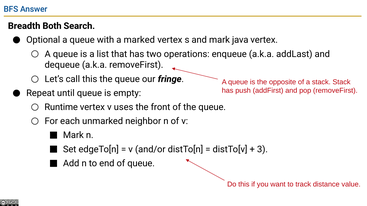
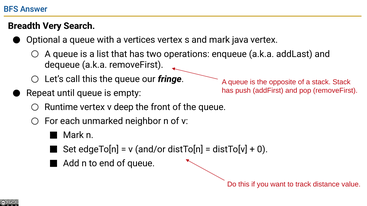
Both: Both -> Very (52, 26)
marked: marked -> vertices (139, 40)
uses: uses -> deep (124, 107)
3: 3 -> 0 (262, 150)
